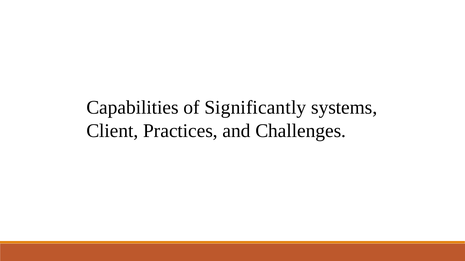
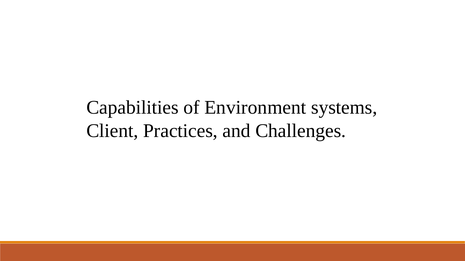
Significantly: Significantly -> Environment (255, 108)
